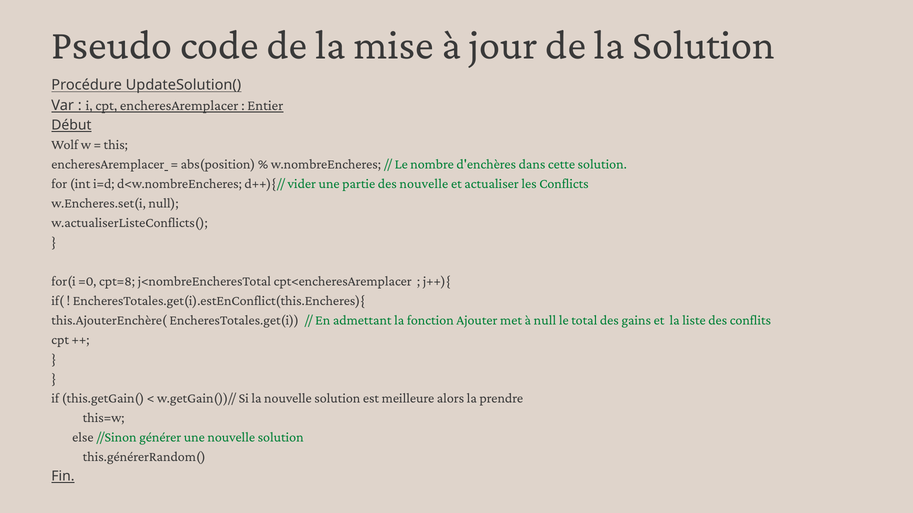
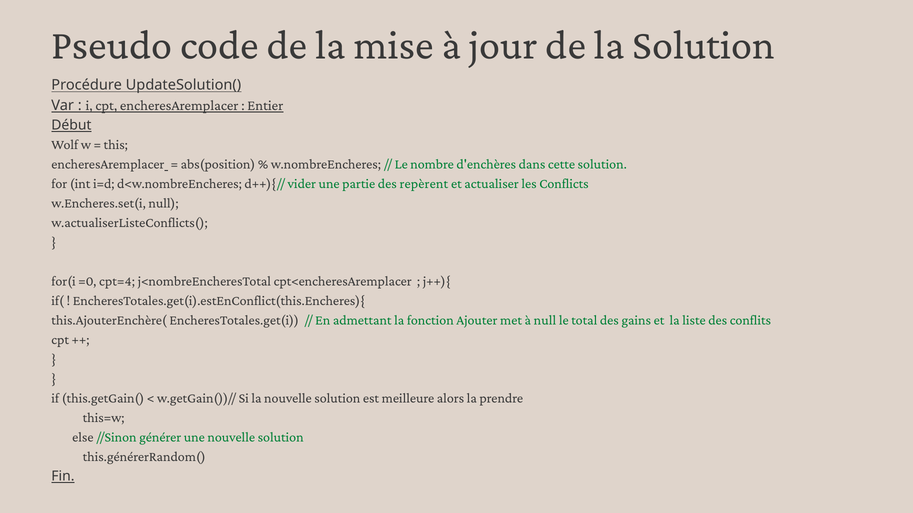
des nouvelle: nouvelle -> repèrent (424, 184)
cpt=8: cpt=8 -> cpt=4 (117, 282)
